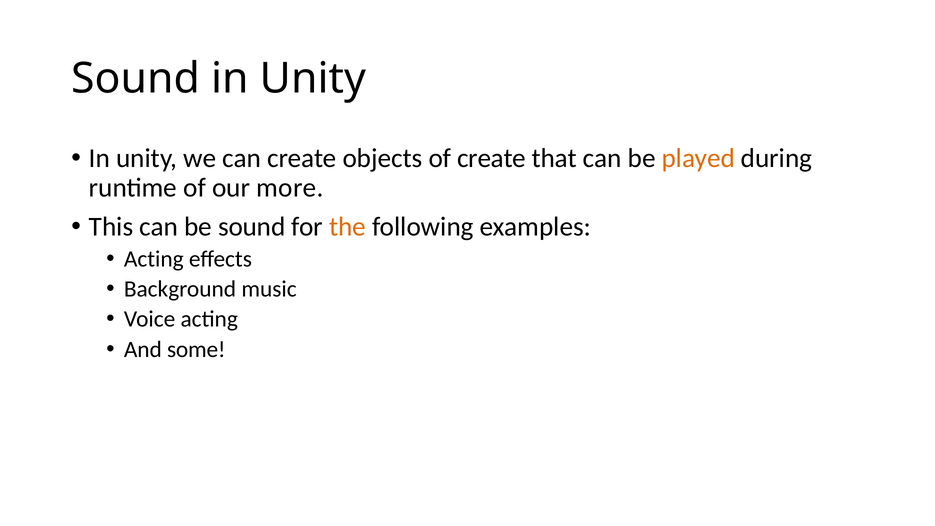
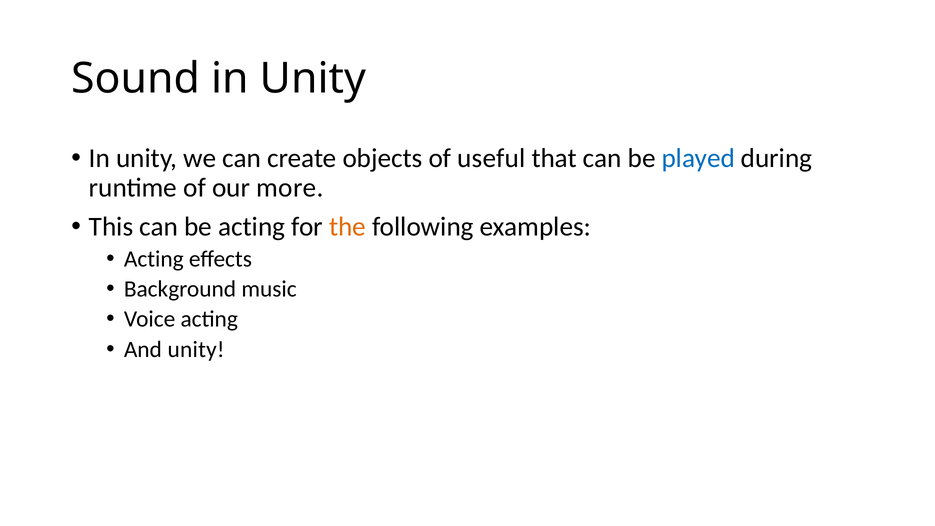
of create: create -> useful (491, 158)
played colour: orange -> blue (698, 158)
be sound: sound -> acting (252, 227)
And some: some -> unity (196, 349)
